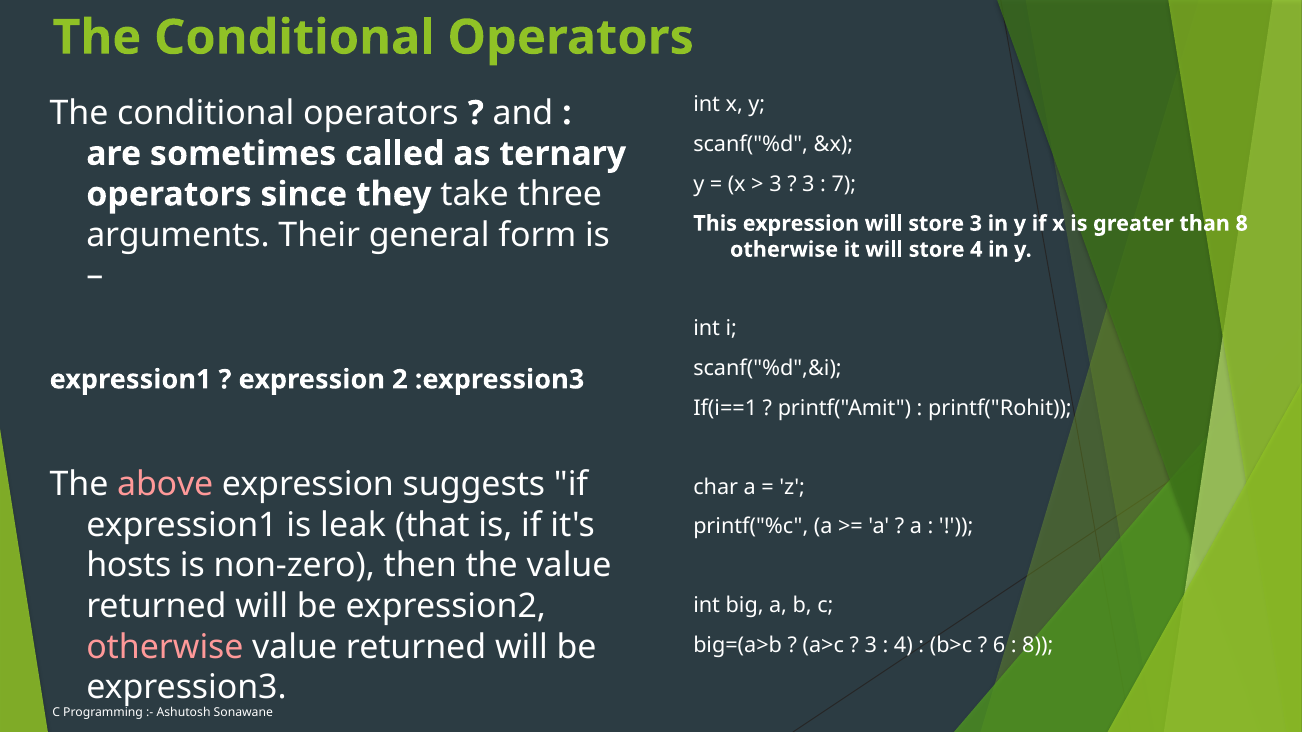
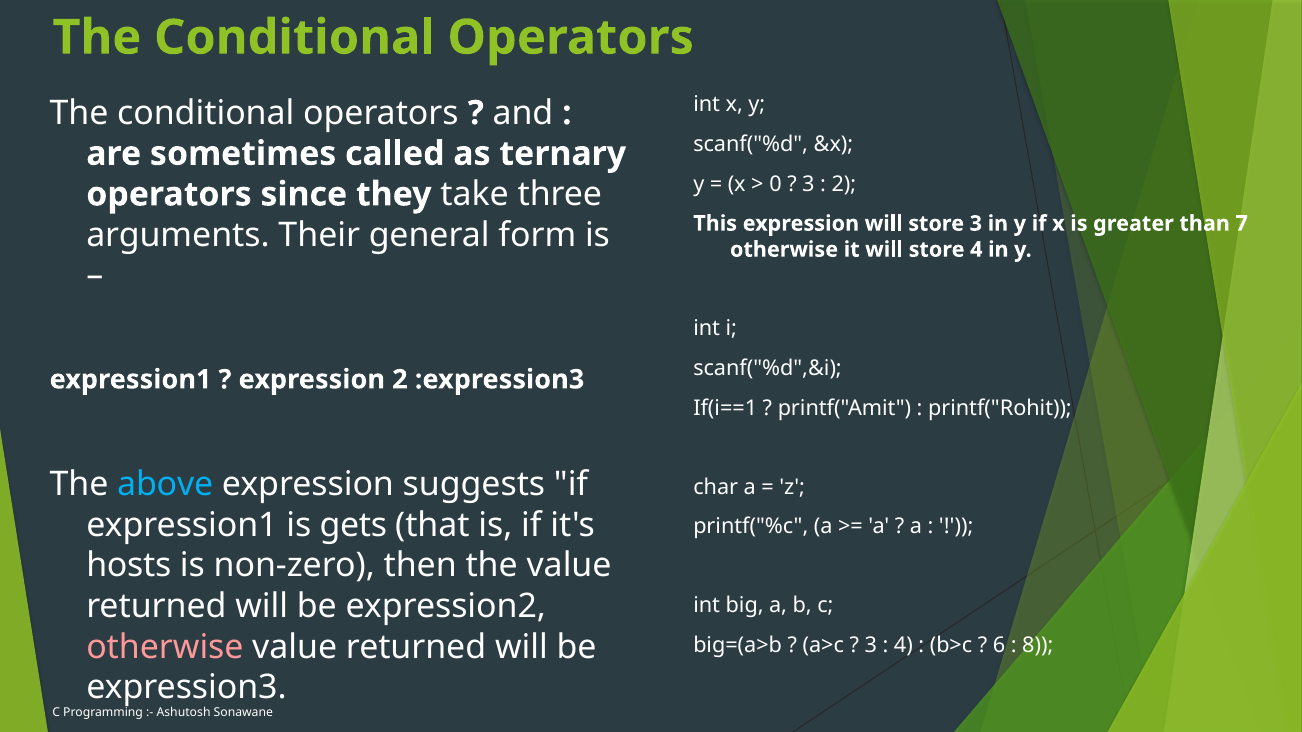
3: 3 -> 0 (775, 184)
7: 7 -> 2 (844, 184)
than 8: 8 -> 7 (1242, 224)
above colour: pink -> light blue (165, 485)
leak: leak -> gets (353, 525)
